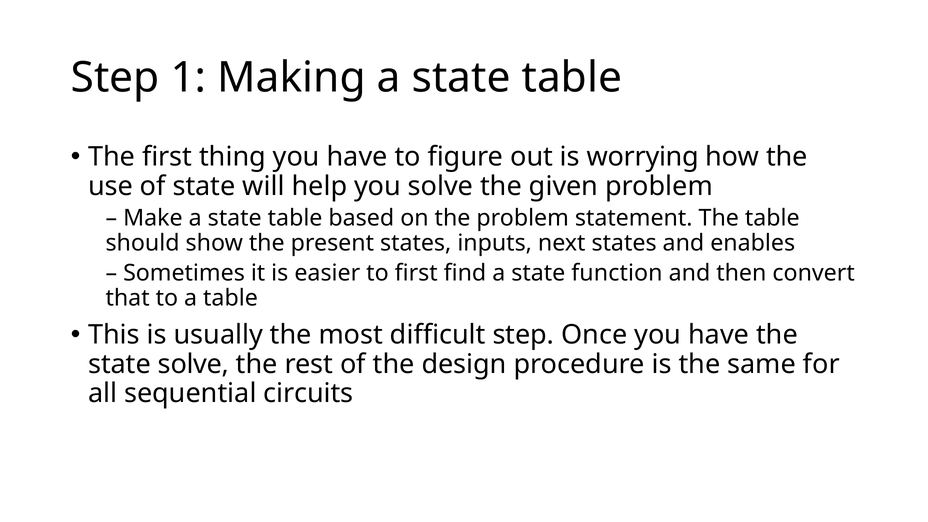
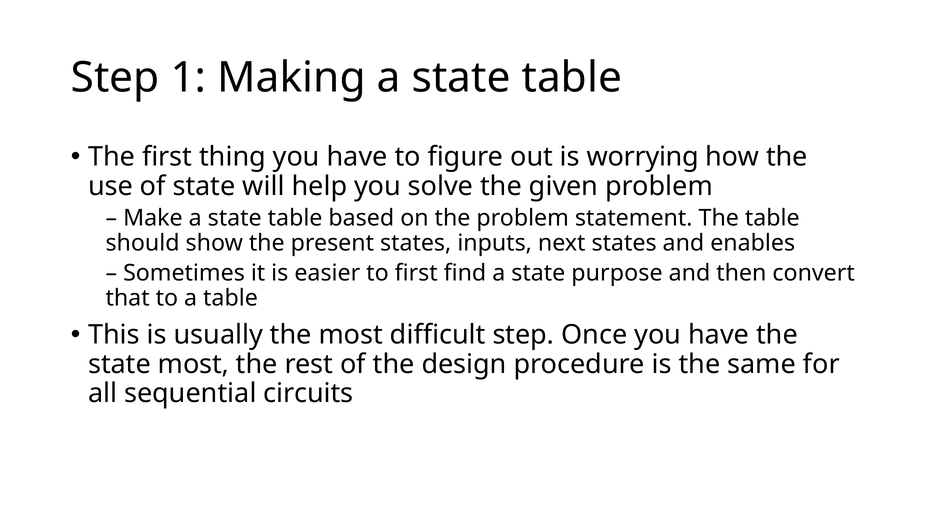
function: function -> purpose (617, 273)
state solve: solve -> most (194, 364)
